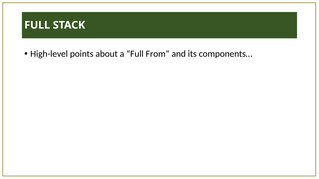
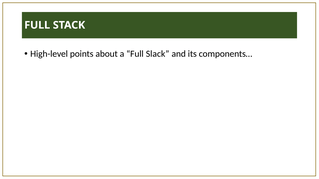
From: From -> Slack (158, 54)
